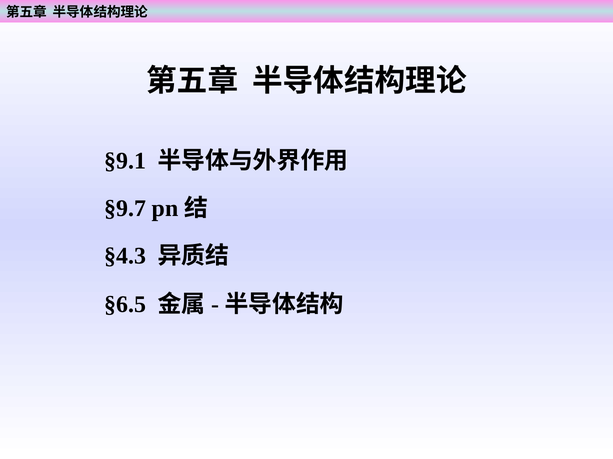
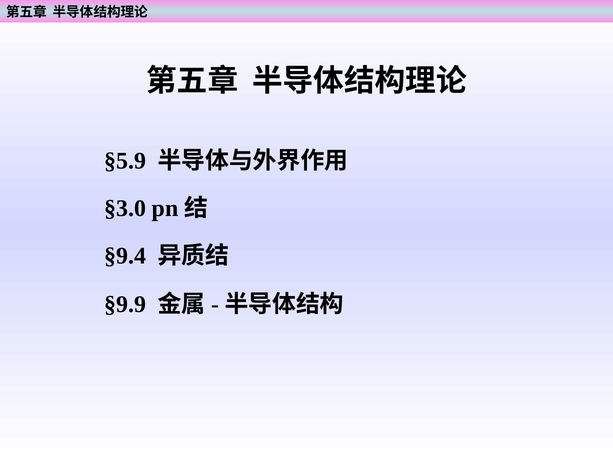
§9.1: §9.1 -> §5.9 (125, 161)
§9.7: §9.7 -> §3.0 (125, 209)
§4.3: §4.3 -> §9.4 (125, 257)
§6.5: §6.5 -> §9.9 (125, 305)
